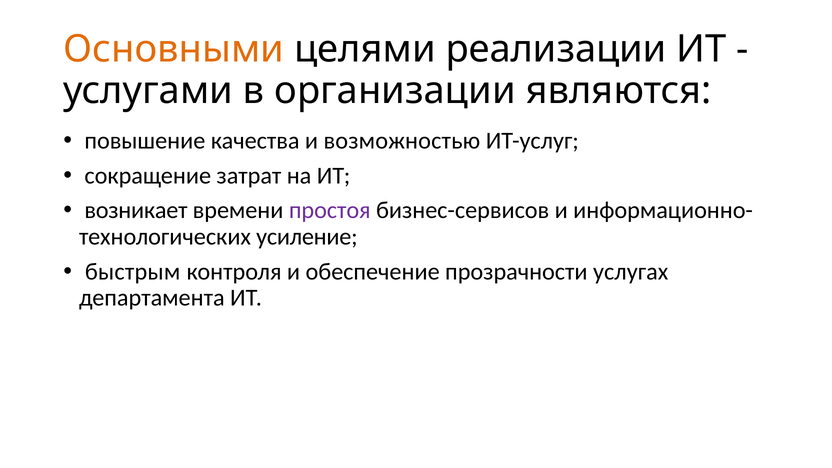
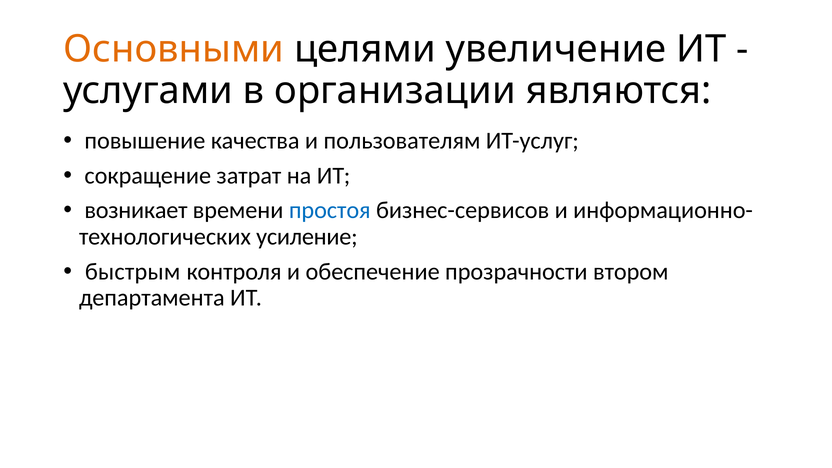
реализации: реализации -> увеличение (556, 49)
возможностью: возможностью -> пользователям (402, 141)
простоя colour: purple -> blue (330, 210)
услугах: услугах -> втором (631, 272)
